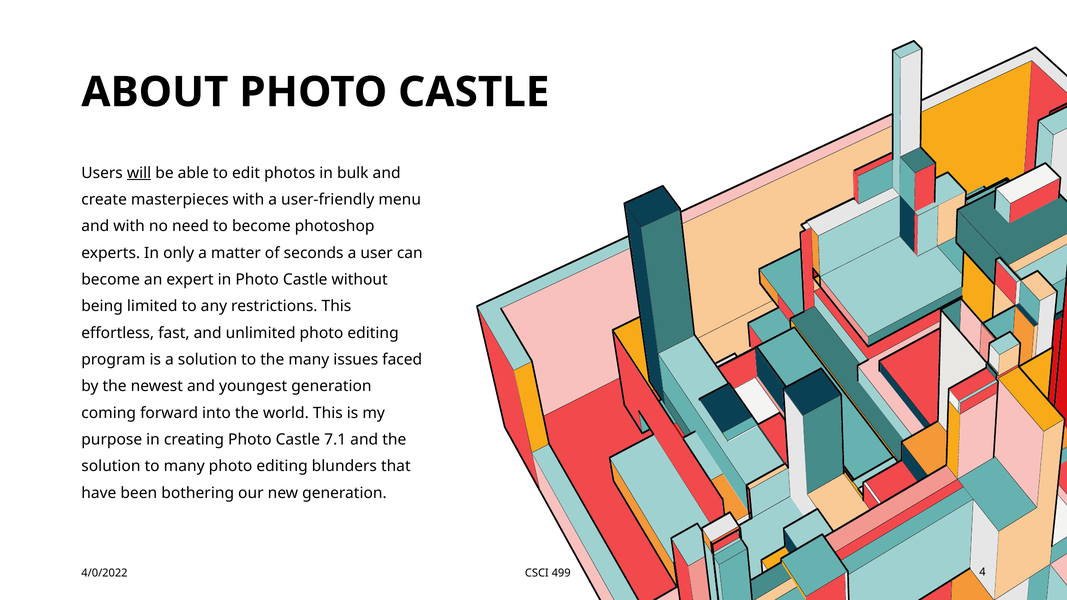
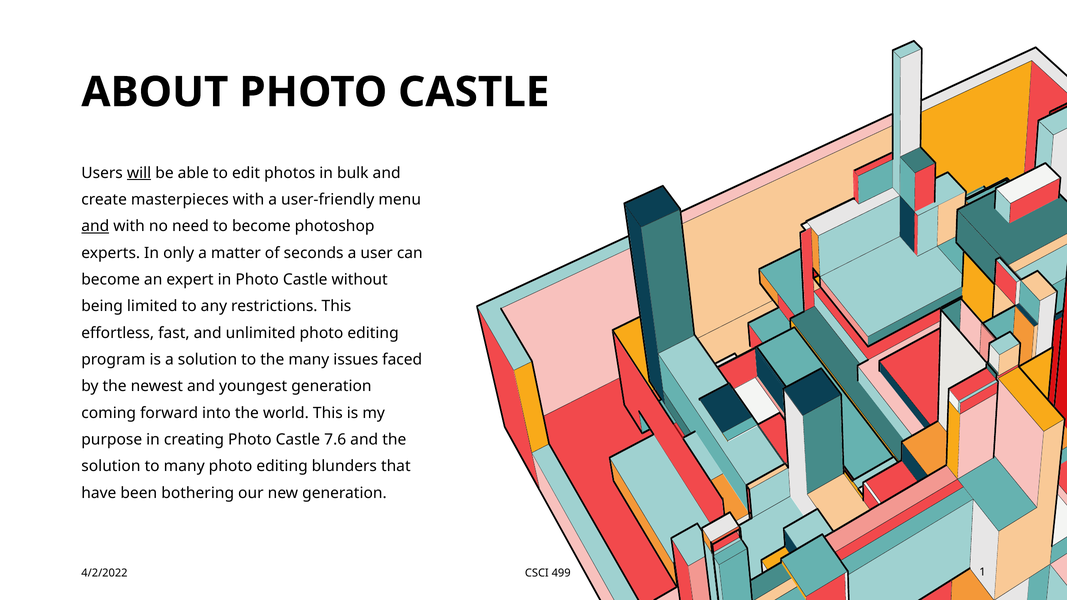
and underline: none -> present (95, 226)
7.1: 7.1 -> 7.6 (335, 440)
4/0/2022: 4/0/2022 -> 4/2/2022 (104, 573)
4: 4 -> 1 (983, 572)
